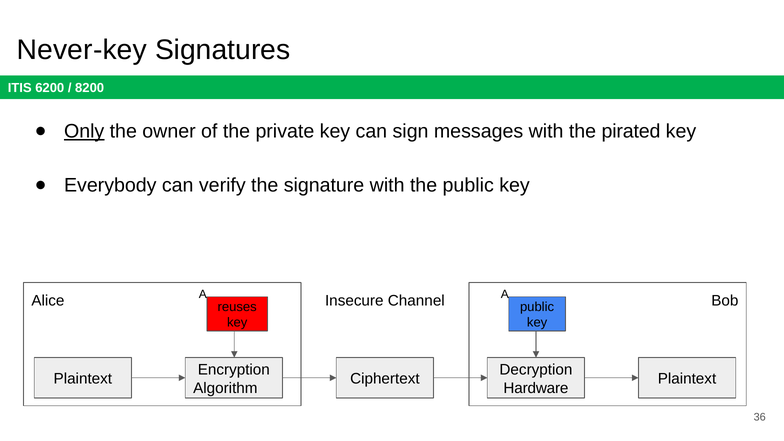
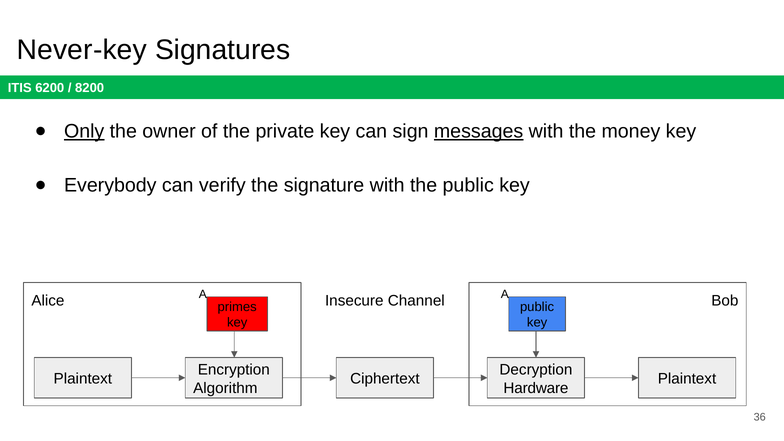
messages underline: none -> present (479, 131)
pirated: pirated -> money (631, 131)
reuses: reuses -> primes (237, 307)
